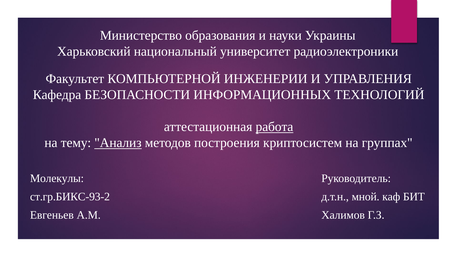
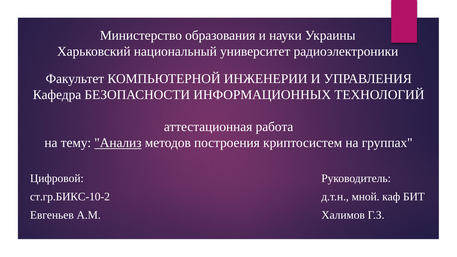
работа underline: present -> none (274, 127)
Молекулы: Молекулы -> Цифровой (57, 178)
ст.гр.БИКС-93-2: ст.гр.БИКС-93-2 -> ст.гр.БИКС-10-2 (70, 197)
